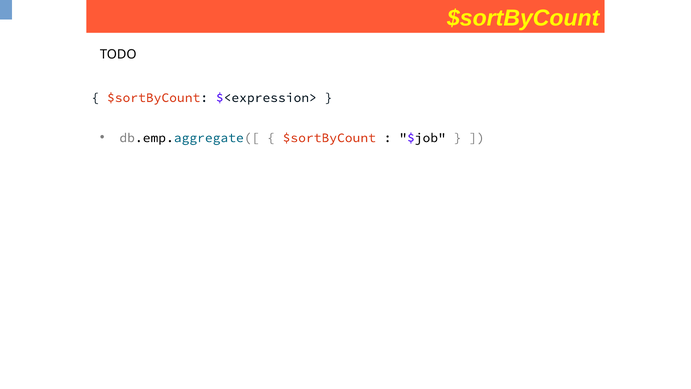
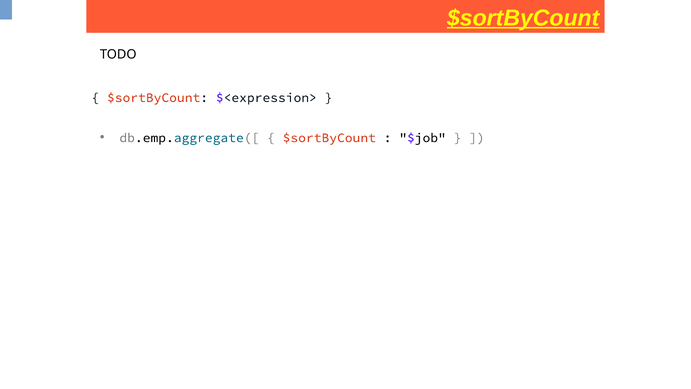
$sortByCount underline: none -> present (523, 18)
